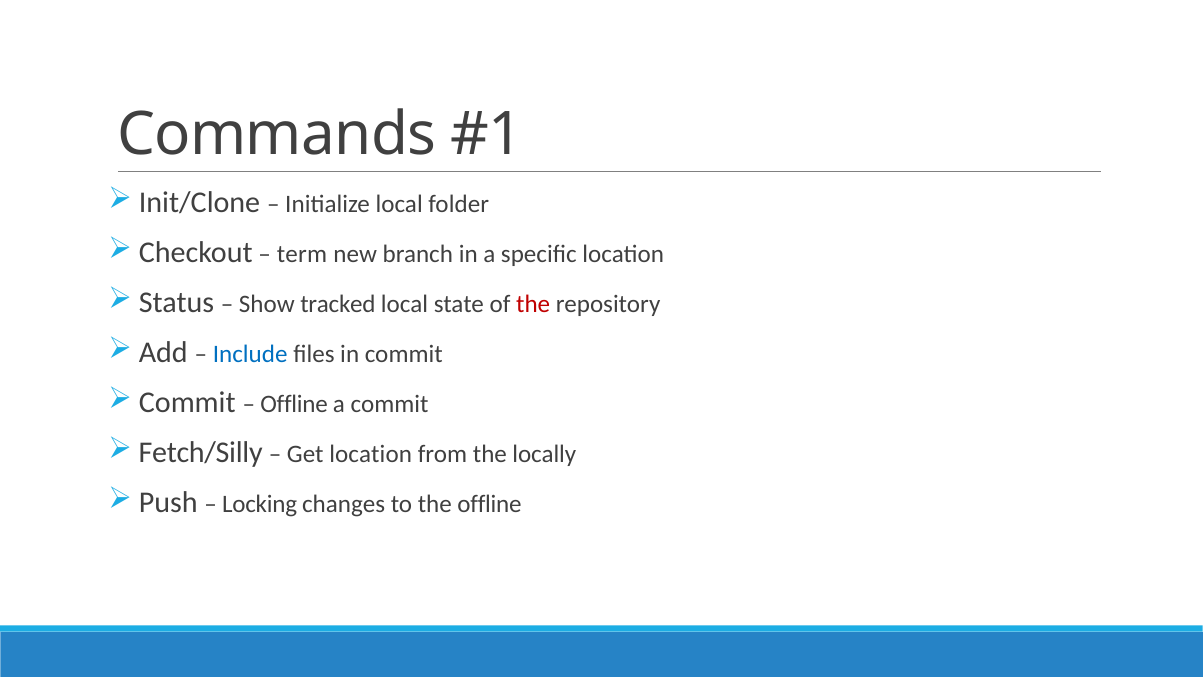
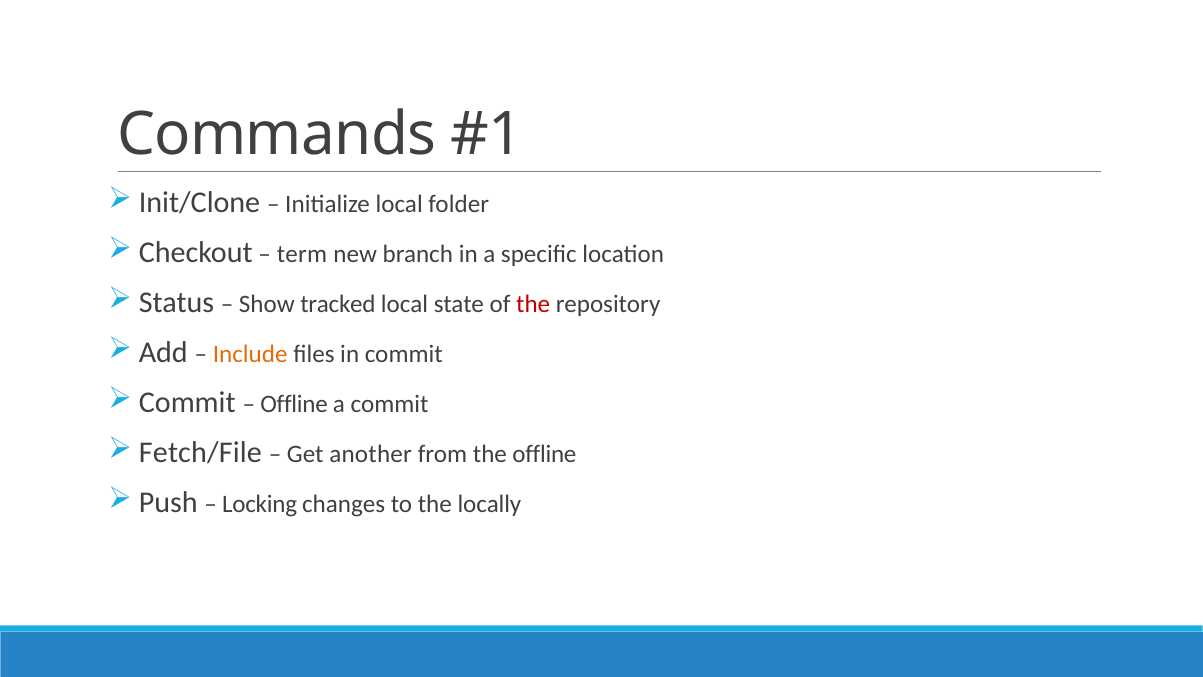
Include colour: blue -> orange (250, 354)
Fetch/Silly: Fetch/Silly -> Fetch/File (200, 453)
Get location: location -> another (371, 454)
the locally: locally -> offline (544, 454)
the offline: offline -> locally (489, 504)
